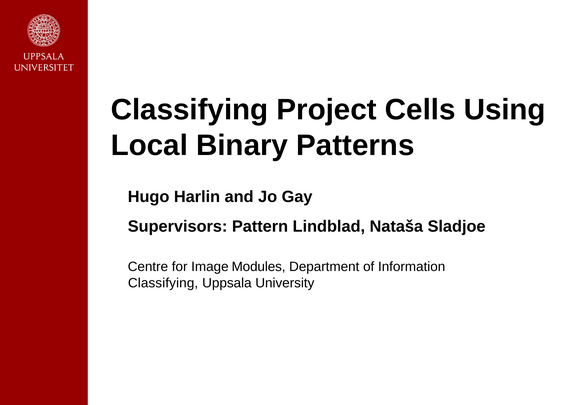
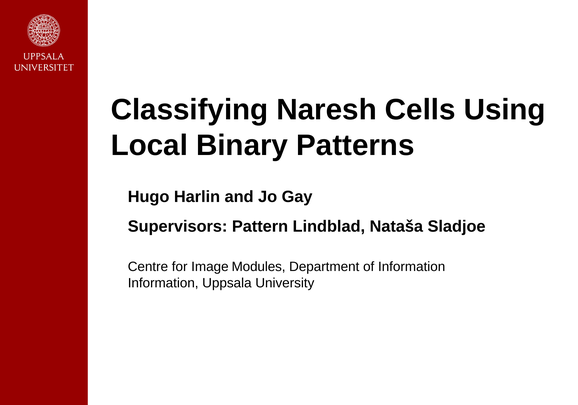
Project: Project -> Naresh (327, 110)
Classifying: Classifying -> Information (163, 283)
